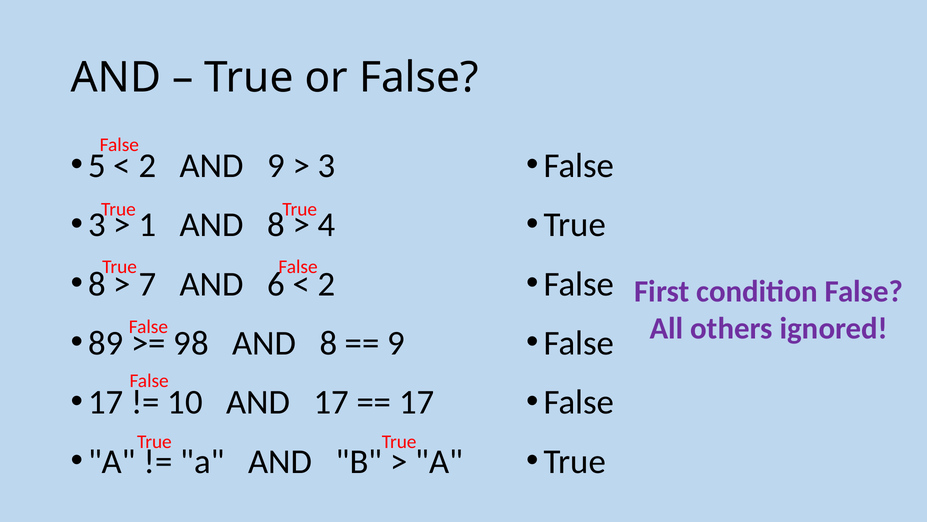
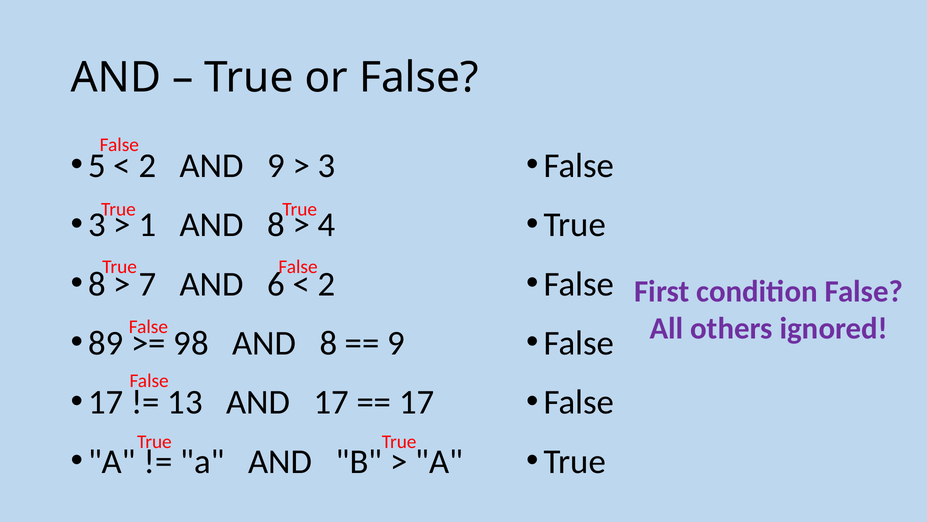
10: 10 -> 13 (185, 402)
